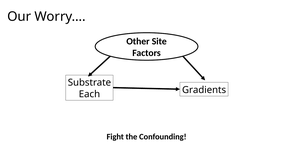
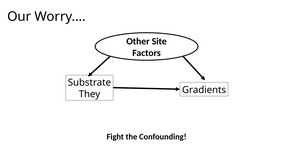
Each: Each -> They (89, 94)
